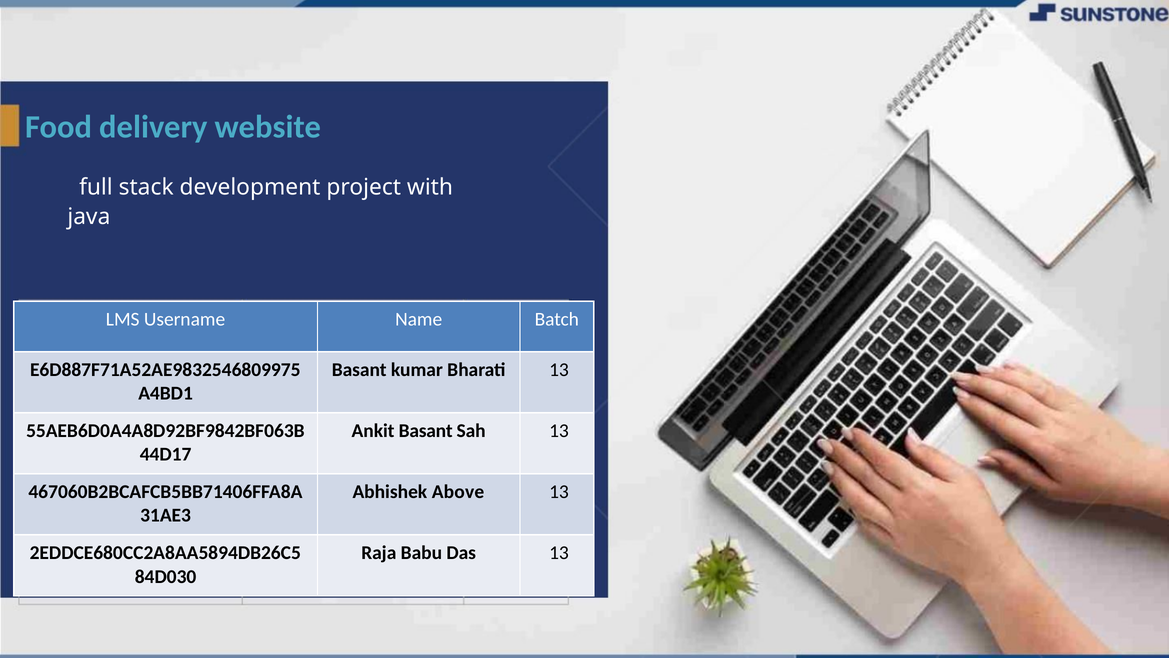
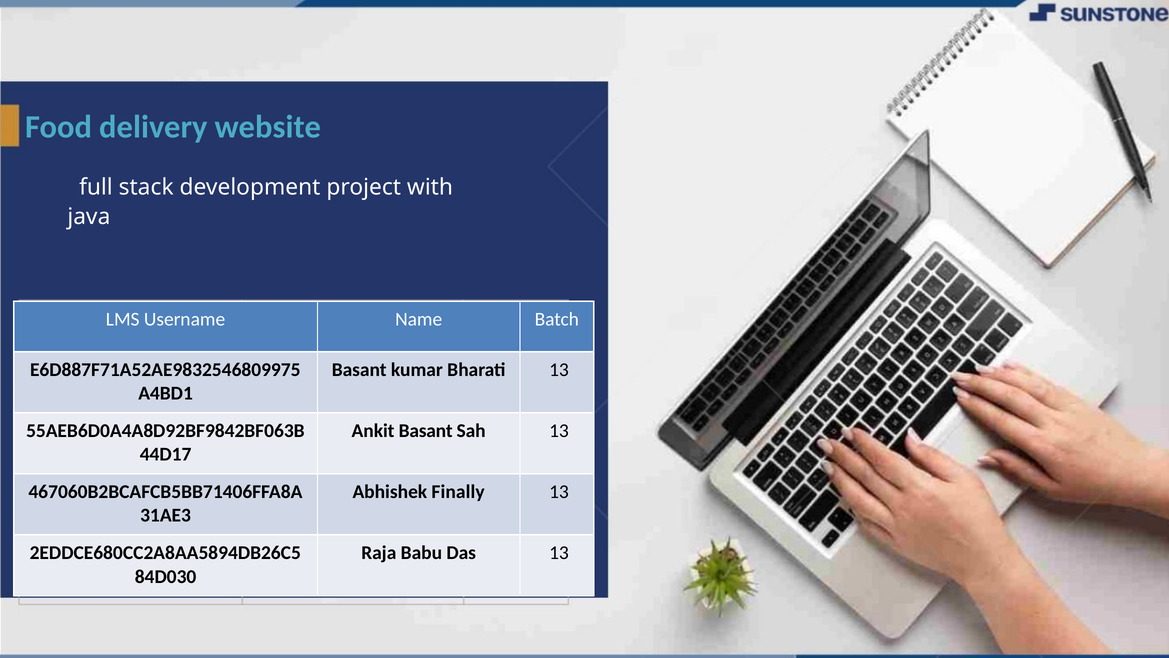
Above: Above -> Finally (458, 491)
